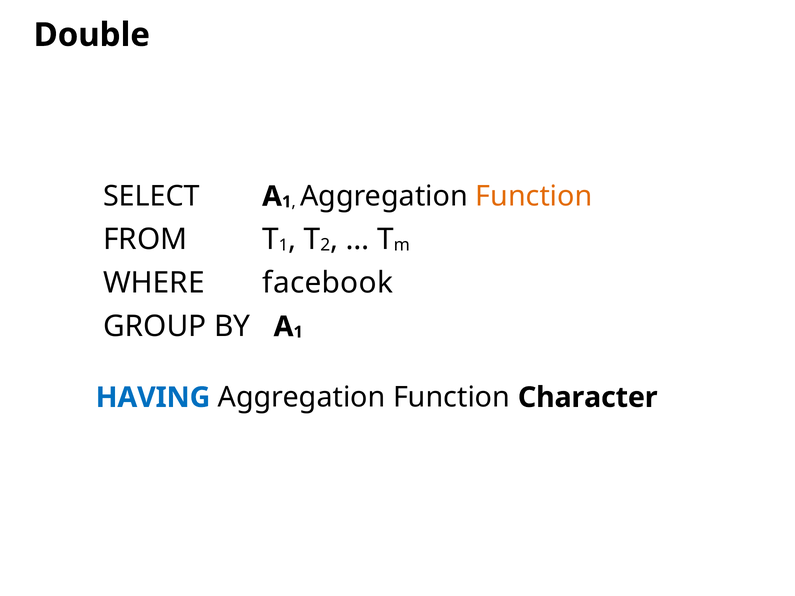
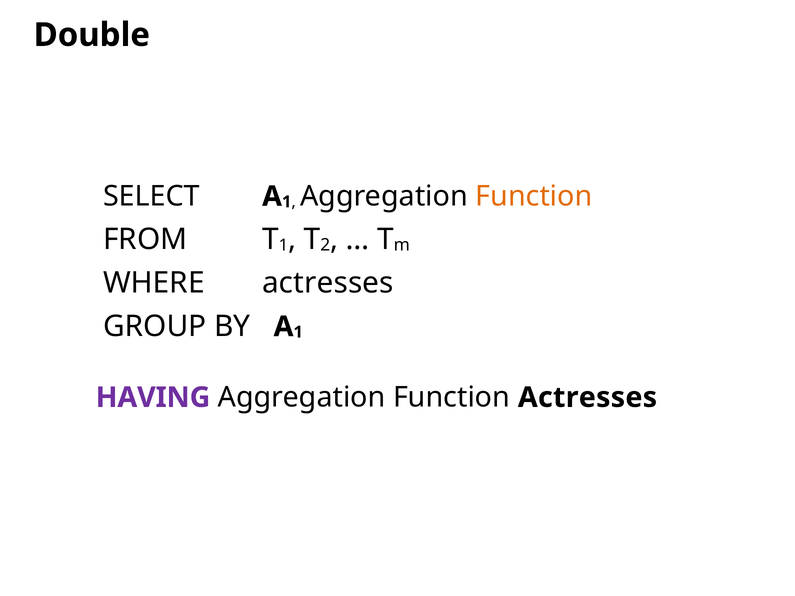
WHERE facebook: facebook -> actresses (328, 283)
HAVING colour: blue -> purple (153, 398)
Function Character: Character -> Actresses (587, 398)
